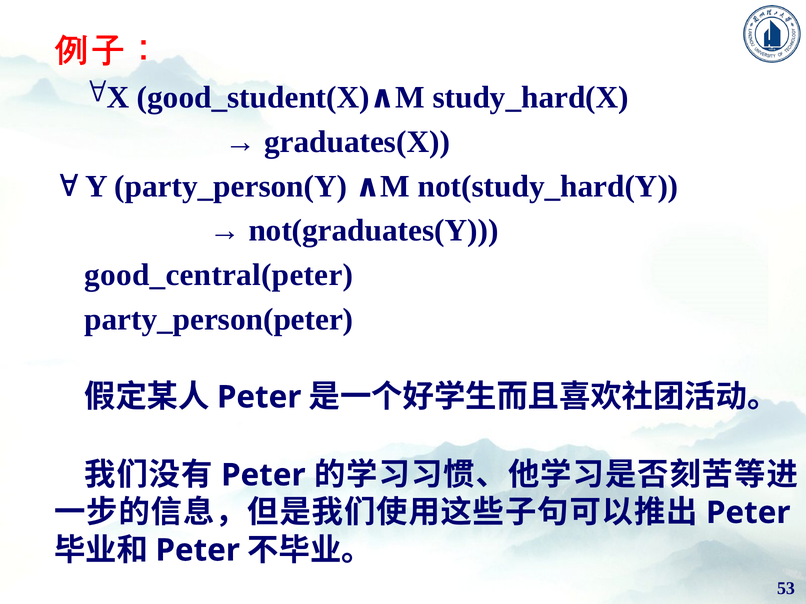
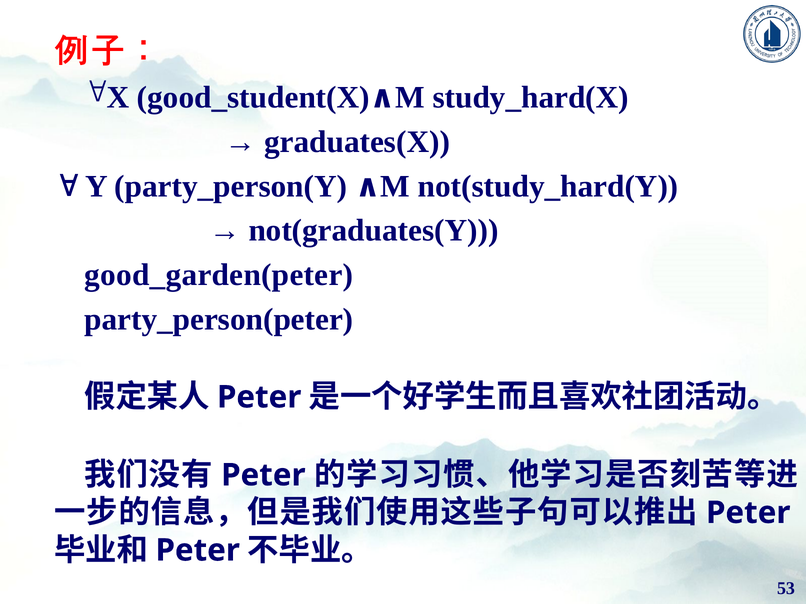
good_central(peter: good_central(peter -> good_garden(peter (219, 275)
